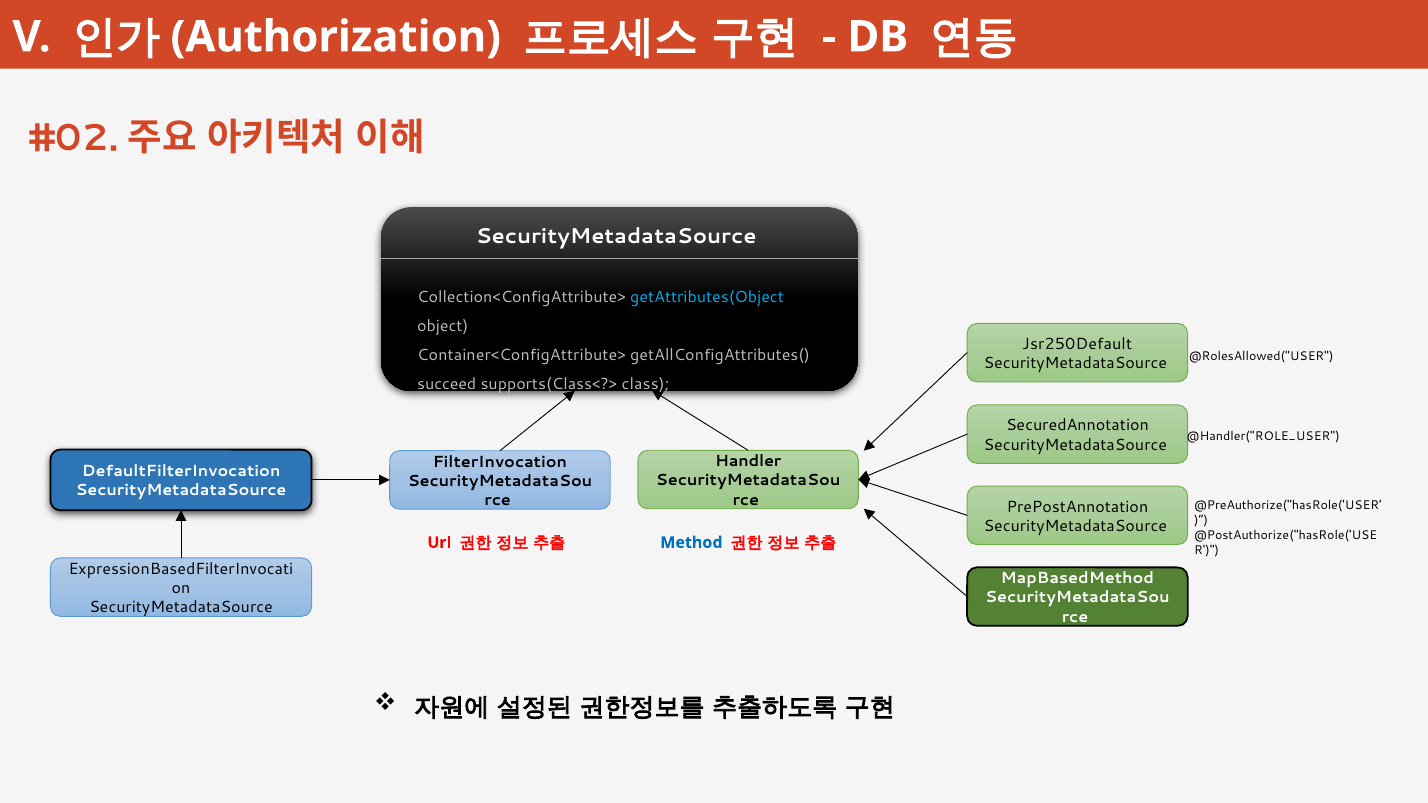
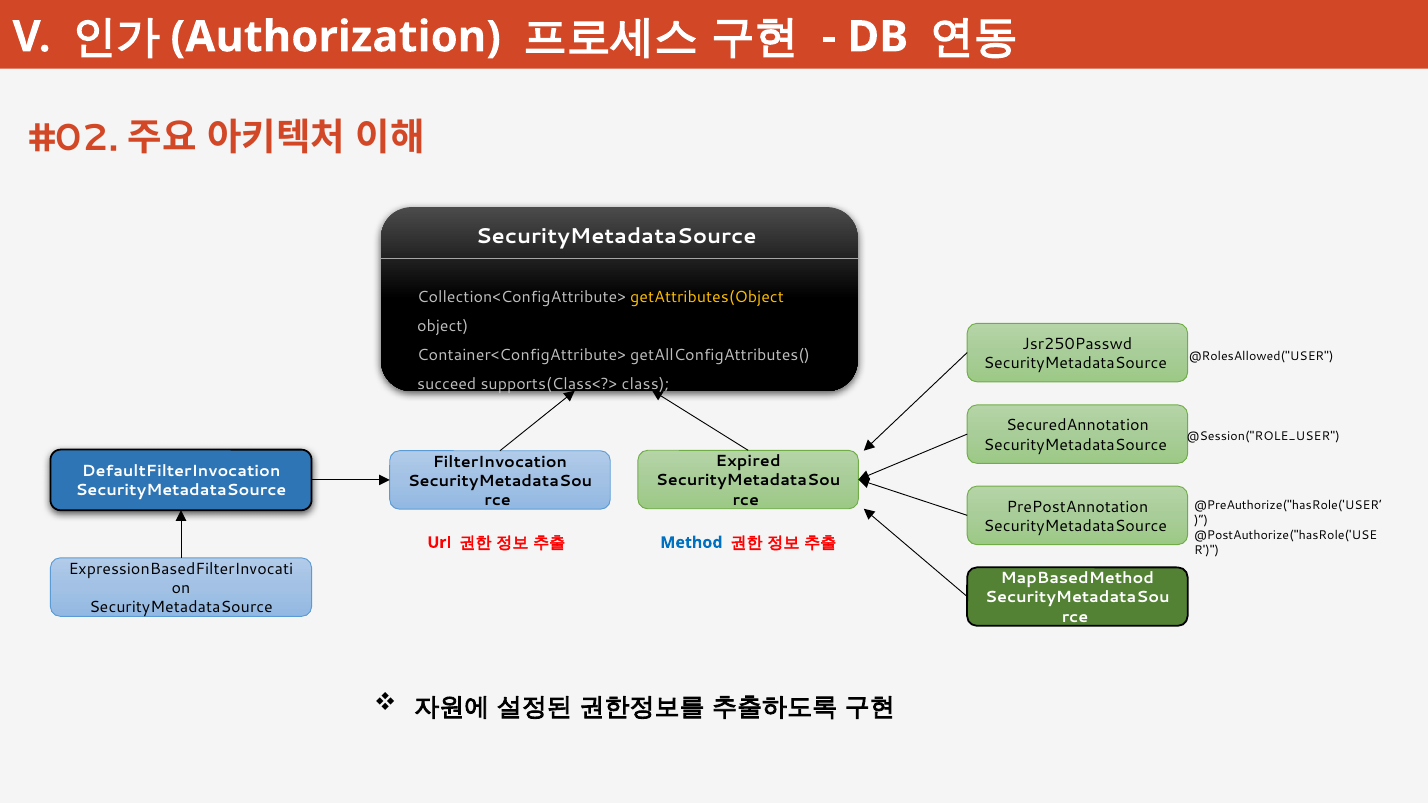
getAttributes(Object colour: light blue -> yellow (707, 298)
Jsr250Default: Jsr250Default -> Jsr250Passwd (1077, 344)
@Handler("ROLE_USER: @Handler("ROLE_USER -> @Session("ROLE_USER (1263, 436)
Handler: Handler -> Expired (748, 461)
